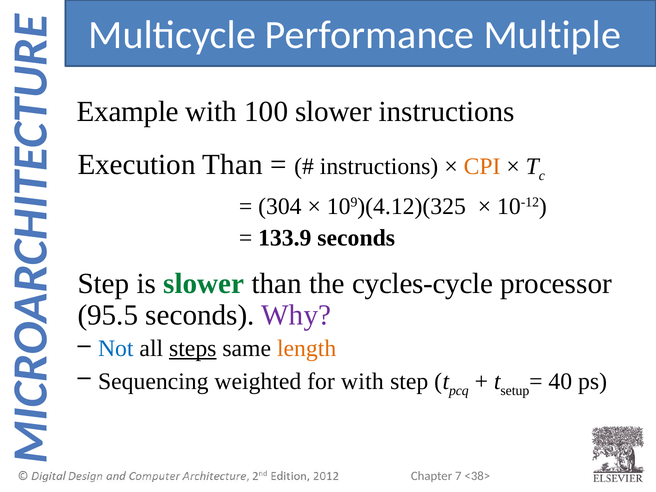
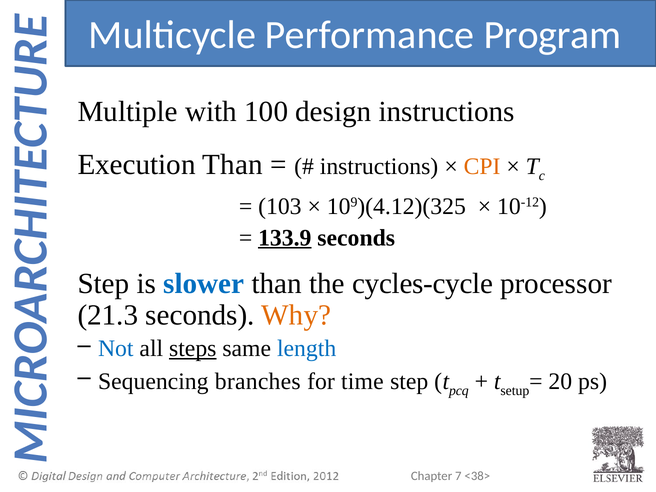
Multiple: Multiple -> Program (552, 35)
Example: Example -> Multiple (128, 112)
100 slower: slower -> design (333, 112)
304: 304 -> 103 (280, 206)
133.9 underline: none -> present (285, 238)
slower colour: green -> blue (204, 284)
95.5: 95.5 -> 21.3 (108, 315)
Why colour: purple -> orange (296, 315)
length colour: orange -> blue (307, 349)
weighted: weighted -> branches (258, 382)
for with: with -> time (362, 382)
40: 40 -> 20 (560, 382)
